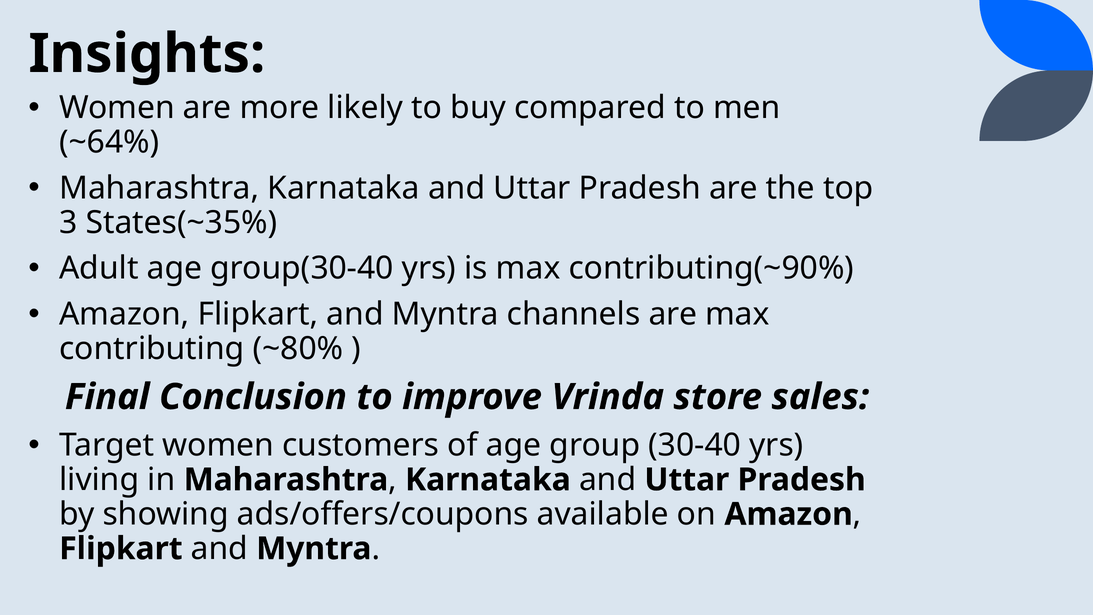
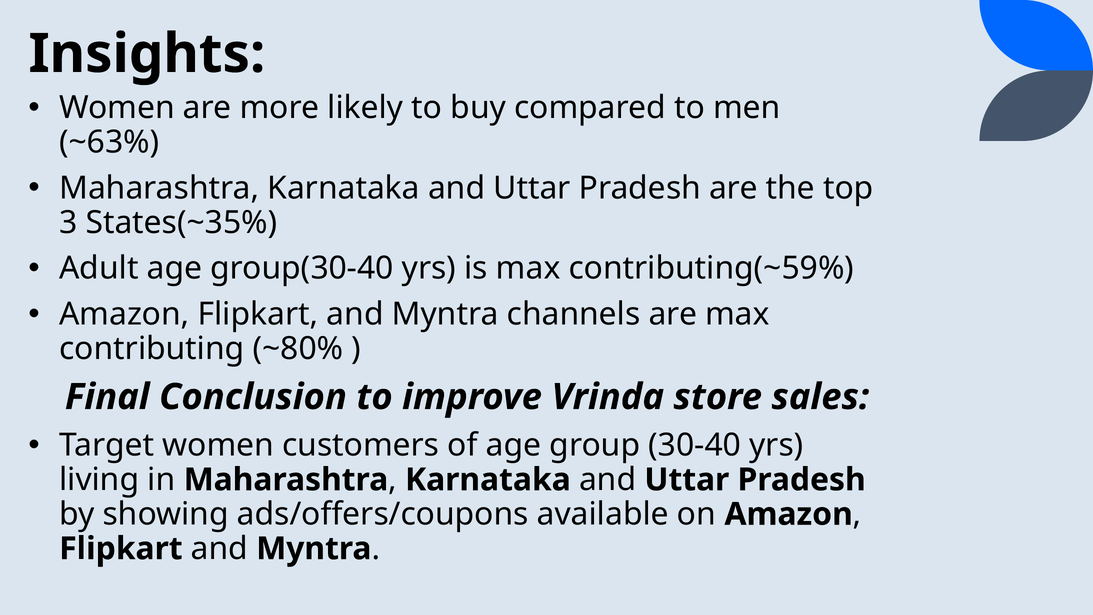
~64%: ~64% -> ~63% (109, 142)
contributing(~90%: contributing(~90% -> contributing(~59% (711, 268)
